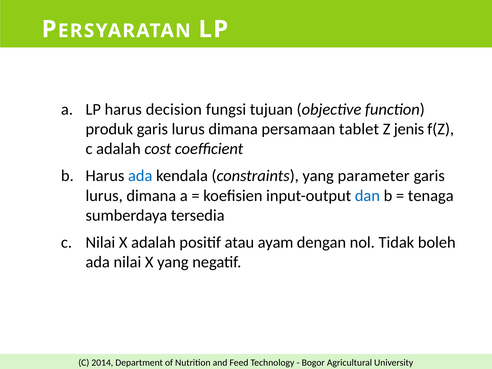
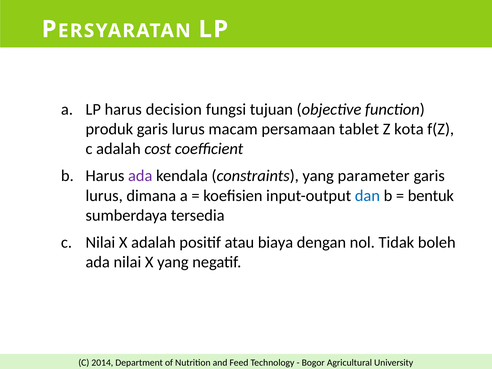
dimana: dimana -> macam (233, 129)
jenis: jenis -> kota (409, 129)
ada colour: blue -> purple (140, 176)
tenaga: tenaga -> bentuk (431, 196)
ayam: ayam -> biaya (275, 242)
